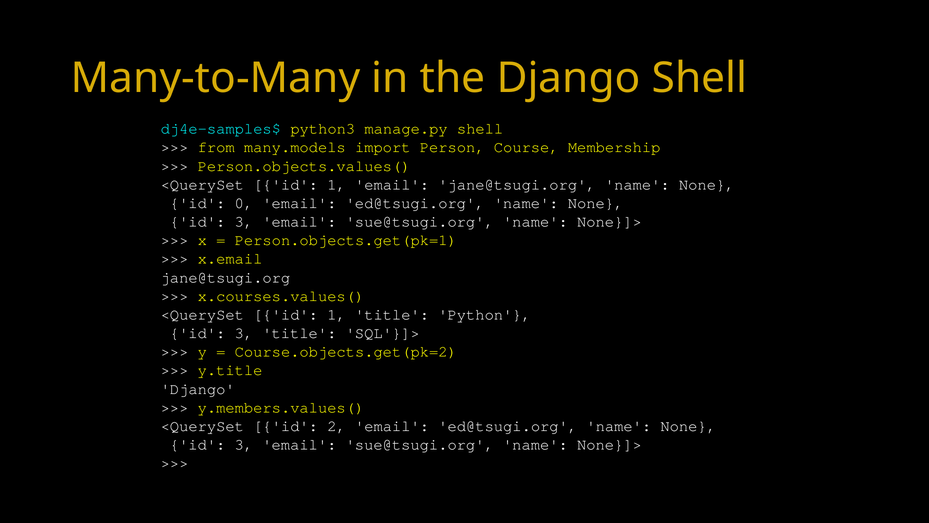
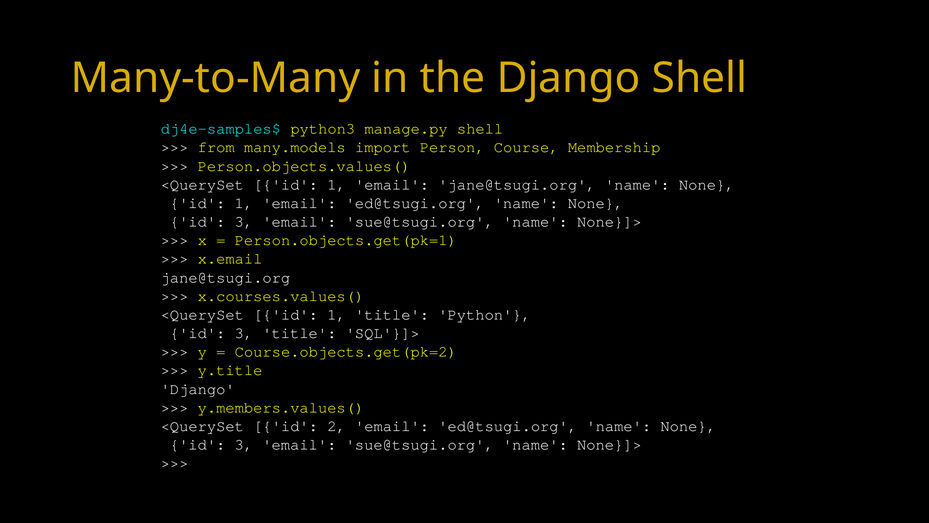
0: 0 -> 1 (244, 203)
